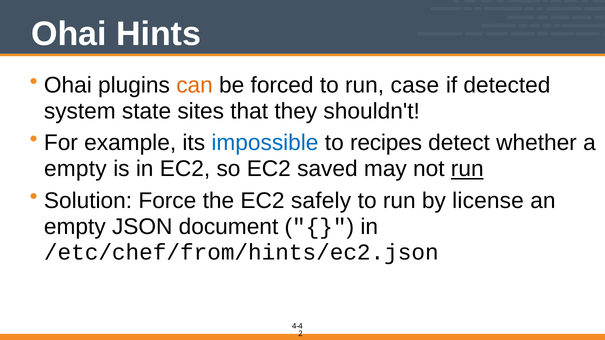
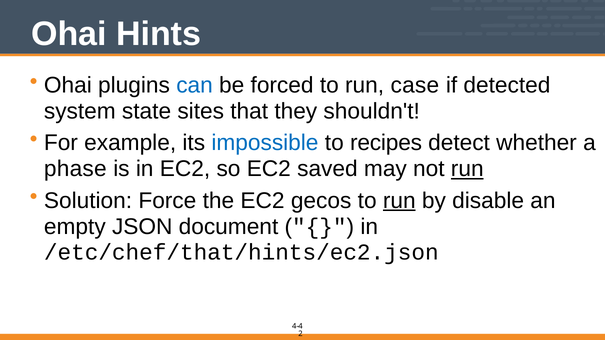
can colour: orange -> blue (195, 85)
empty: empty -> phase (75, 169)
safely: safely -> gecos (321, 201)
run underline: none -> present (399, 201)
license: license -> disable (488, 201)
/etc/chef/from/hints/ec2.json: /etc/chef/from/hints/ec2.json -> /etc/chef/that/hints/ec2.json (241, 252)
